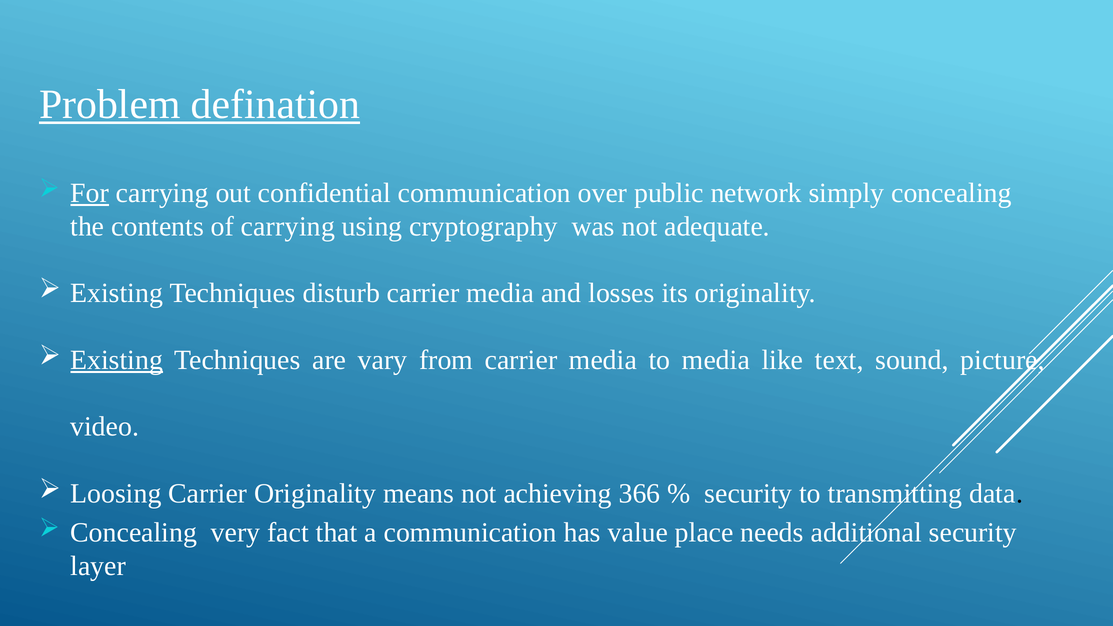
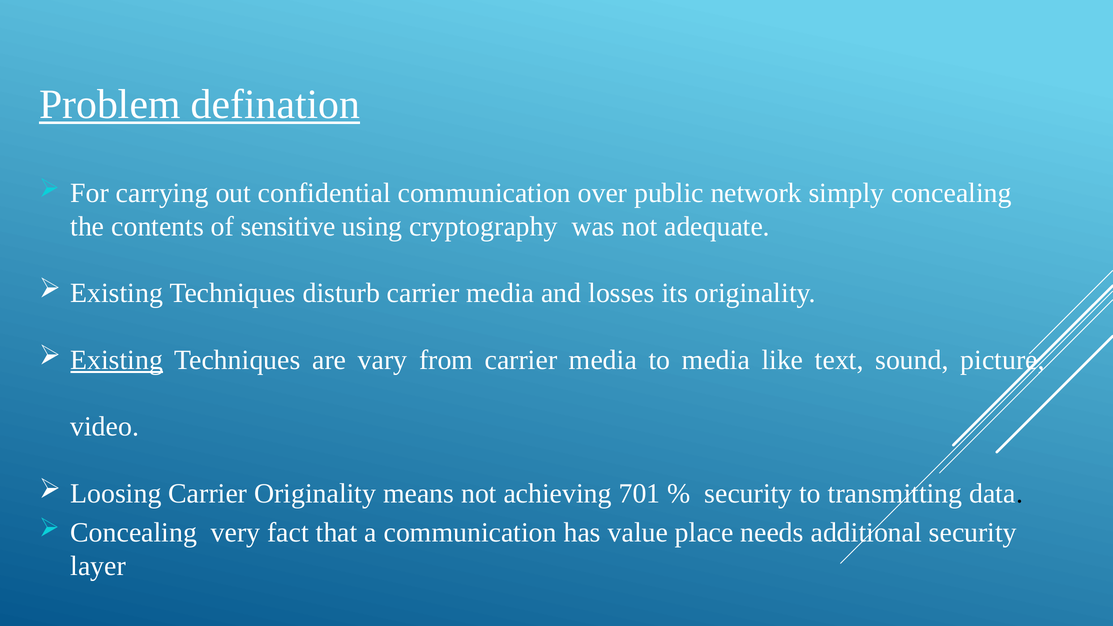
For underline: present -> none (90, 193)
of carrying: carrying -> sensitive (288, 226)
366: 366 -> 701 (640, 494)
